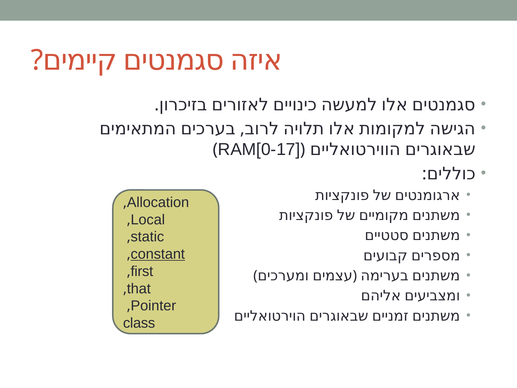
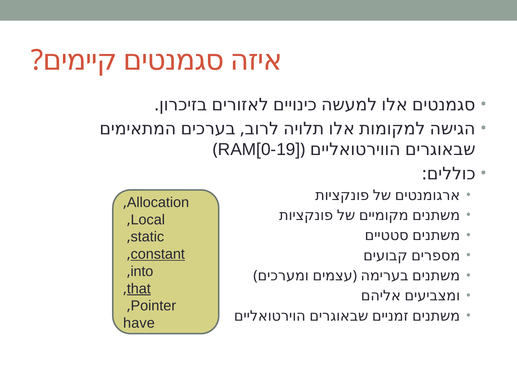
RAM[0-17: RAM[0-17 -> RAM[0-19 (259, 149)
first: first -> into (142, 271)
that underline: none -> present (139, 288)
class: class -> have (139, 323)
